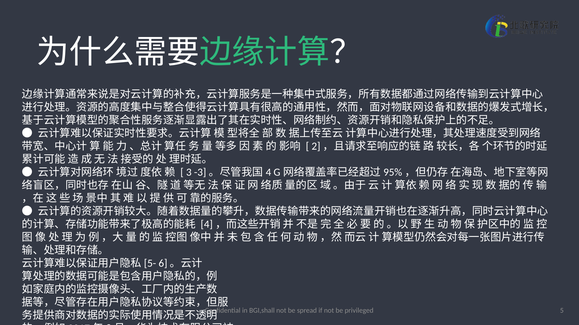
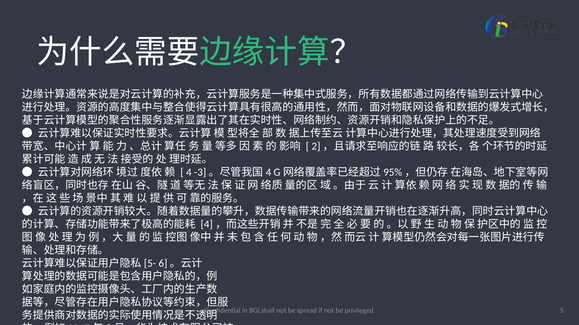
3: 3 -> 4 (189, 173)
